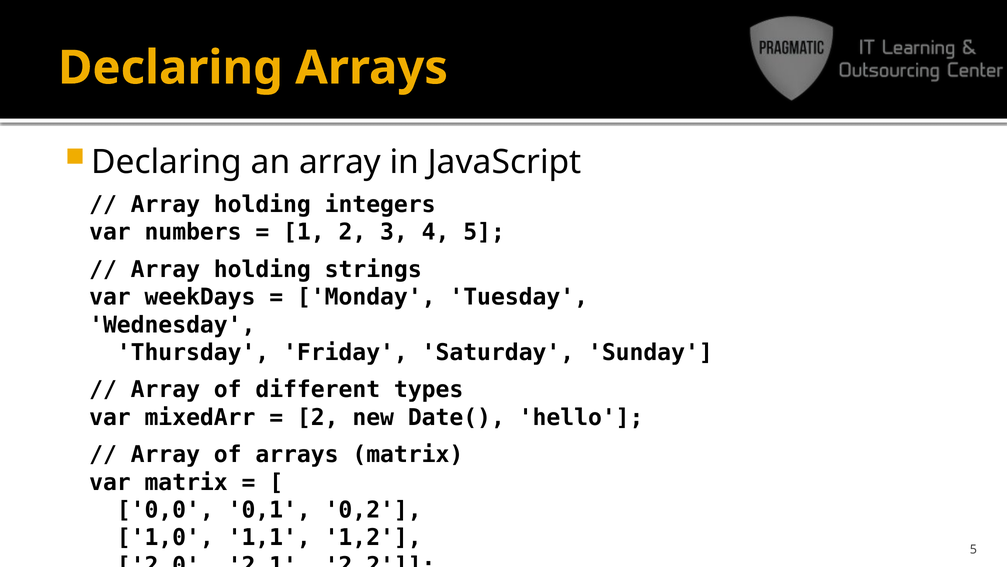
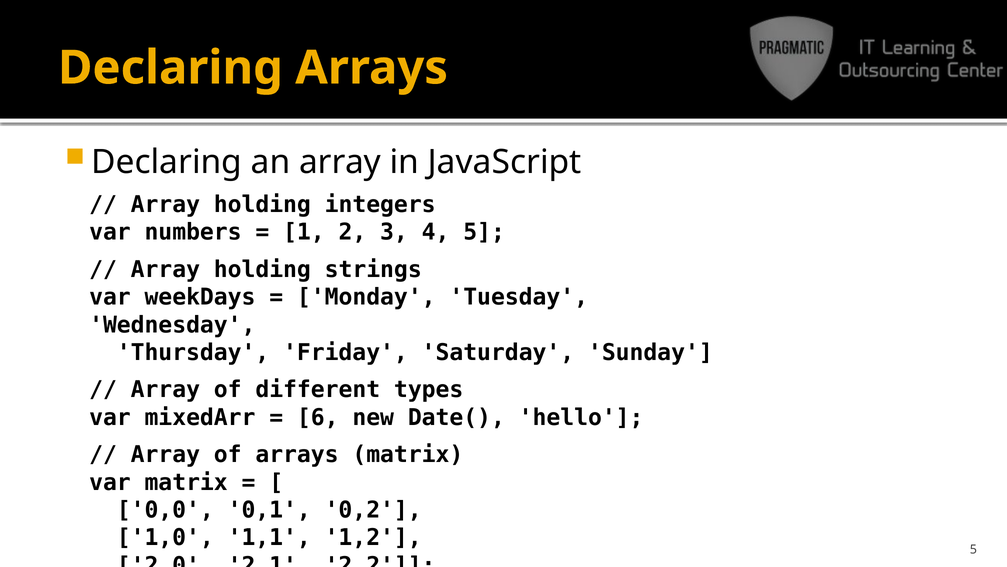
2: 2 -> 6 (318, 417)
